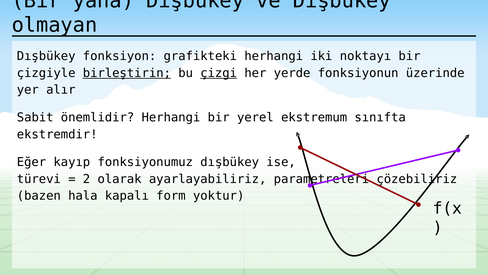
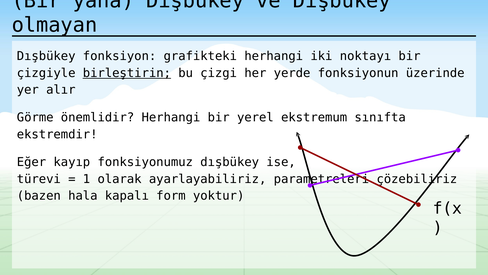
çizgi underline: present -> none (219, 73)
Sabit: Sabit -> Görme (35, 117)
2: 2 -> 1 (87, 179)
